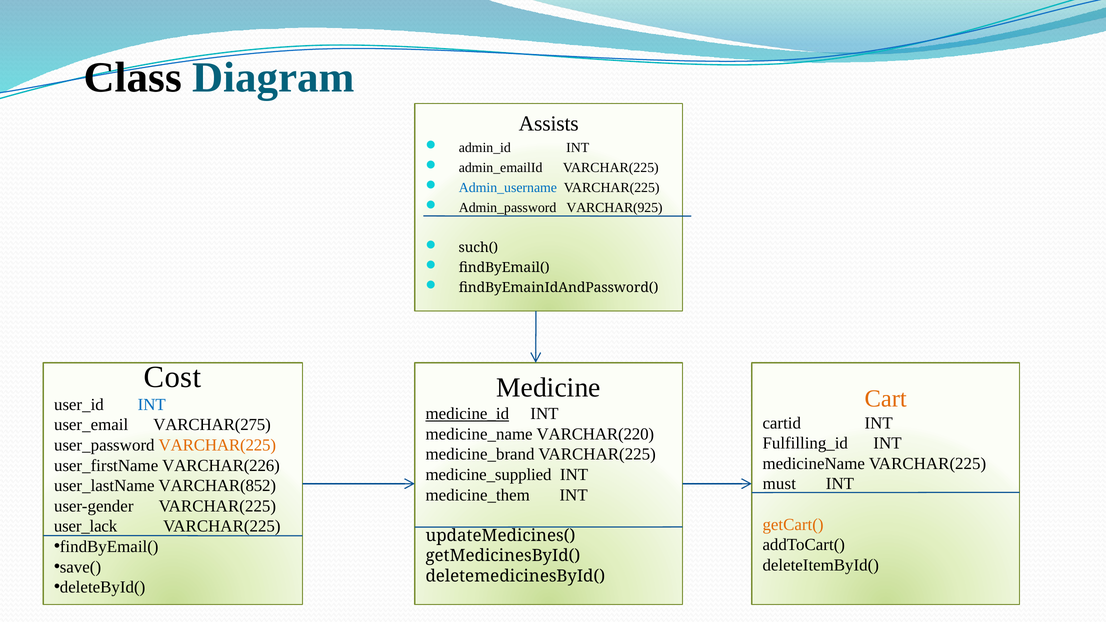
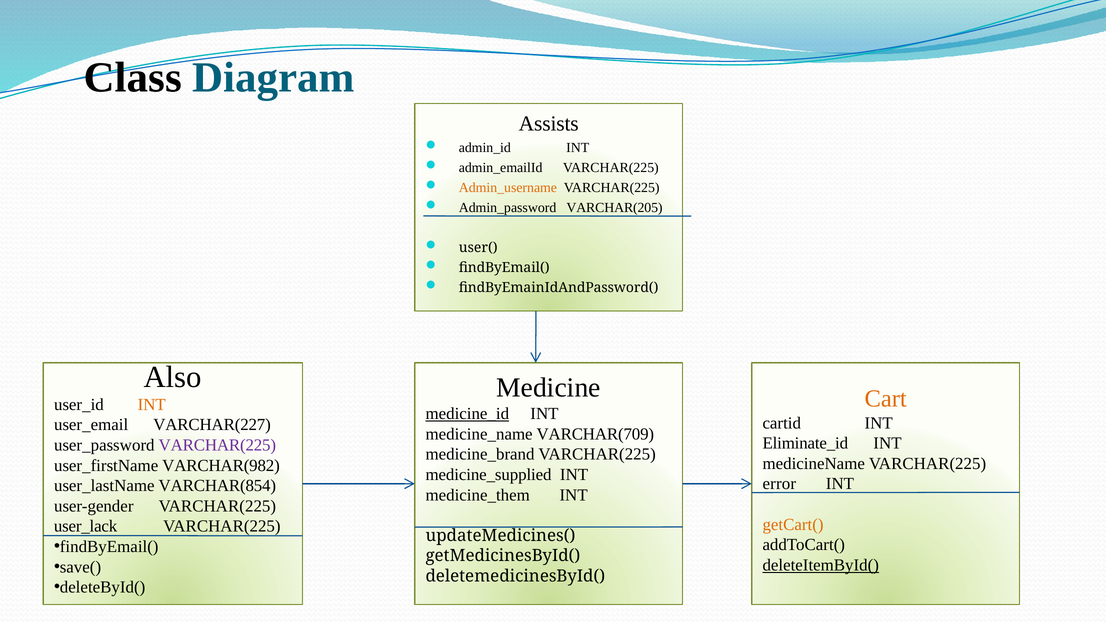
Admin_username colour: blue -> orange (508, 188)
VARCHAR(925: VARCHAR(925 -> VARCHAR(205 (614, 208)
such(: such( -> user( (478, 248)
Cost: Cost -> Also (173, 377)
INT colour: blue -> orange (152, 405)
VARCHAR(275: VARCHAR(275 -> VARCHAR(227 (212, 425)
VARCHAR(220: VARCHAR(220 -> VARCHAR(709 (595, 434)
Fulfilling_id: Fulfilling_id -> Eliminate_id (805, 443)
VARCHAR(225 colour: orange -> purple (217, 445)
VARCHAR(226: VARCHAR(226 -> VARCHAR(982 (221, 466)
must: must -> error (779, 484)
VARCHAR(852: VARCHAR(852 -> VARCHAR(854 (217, 486)
deleteItemById( underline: none -> present (821, 565)
